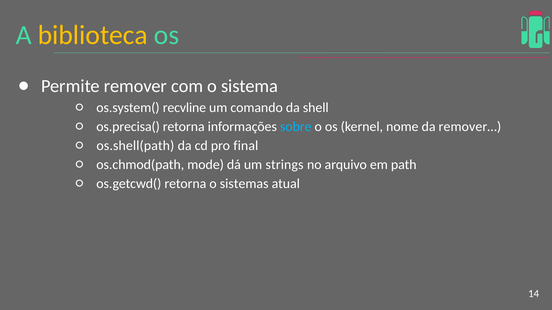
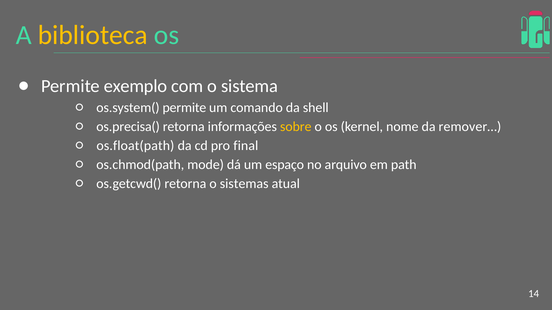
remover: remover -> exemplo (135, 86)
os.system( recvline: recvline -> permite (184, 108)
sobre colour: light blue -> yellow (296, 127)
os.shell(path: os.shell(path -> os.float(path (135, 146)
strings: strings -> espaço (285, 165)
